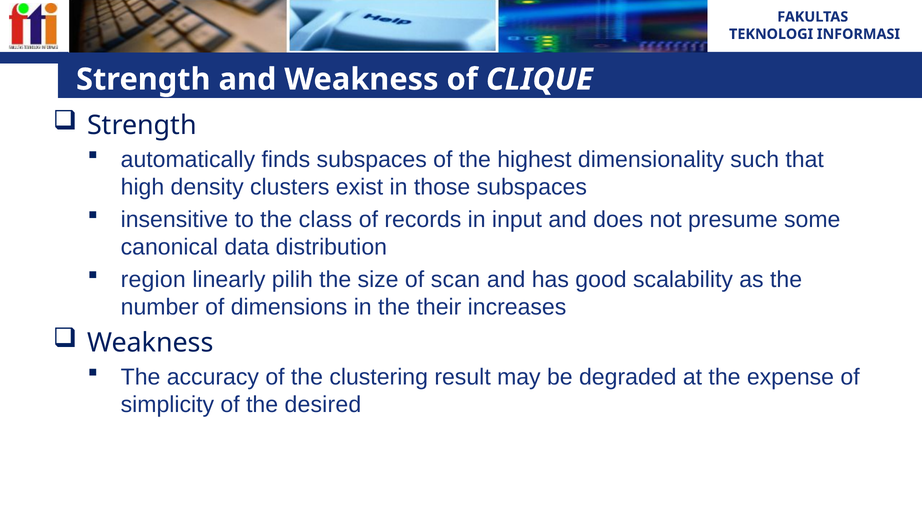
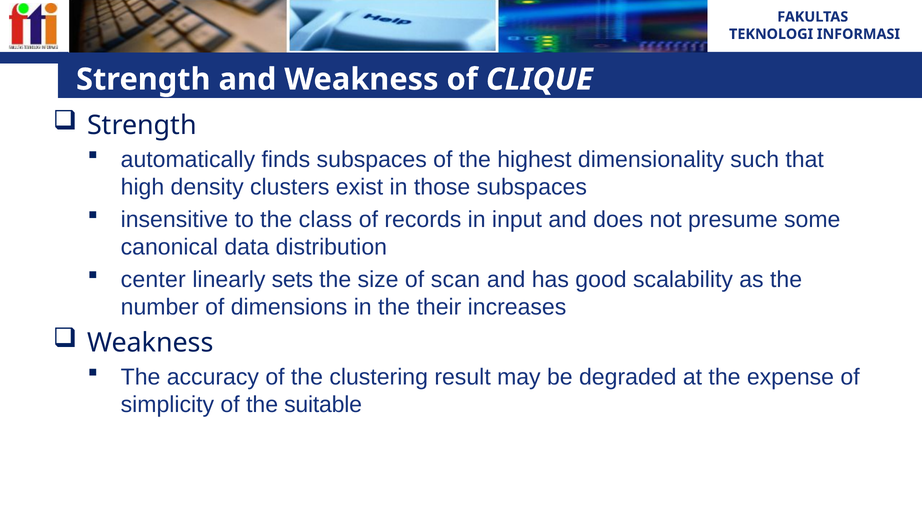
region: region -> center (153, 279)
pilih: pilih -> sets (292, 279)
desired: desired -> suitable (323, 404)
